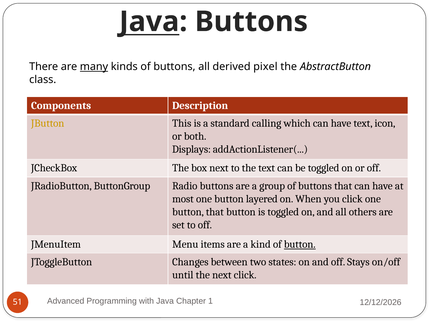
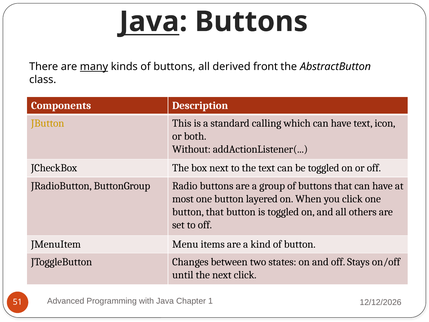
pixel: pixel -> front (266, 67)
Displays: Displays -> Without (191, 149)
button underline: present -> none (300, 244)
